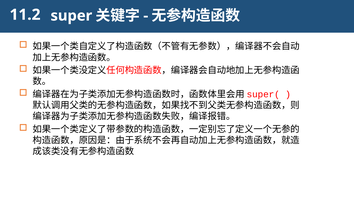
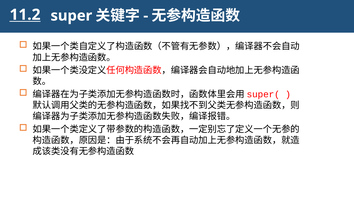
11.2 underline: none -> present (25, 15)
